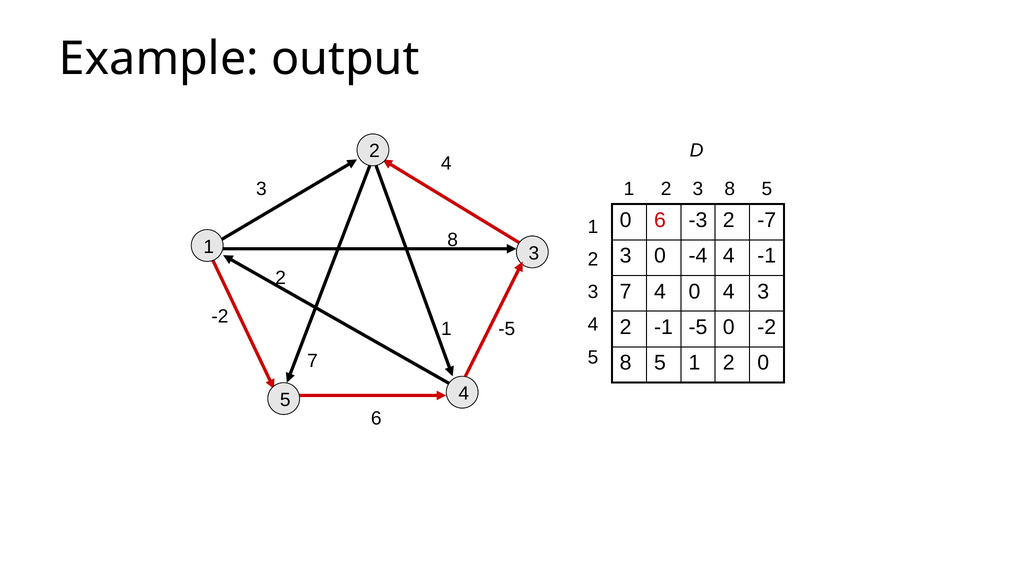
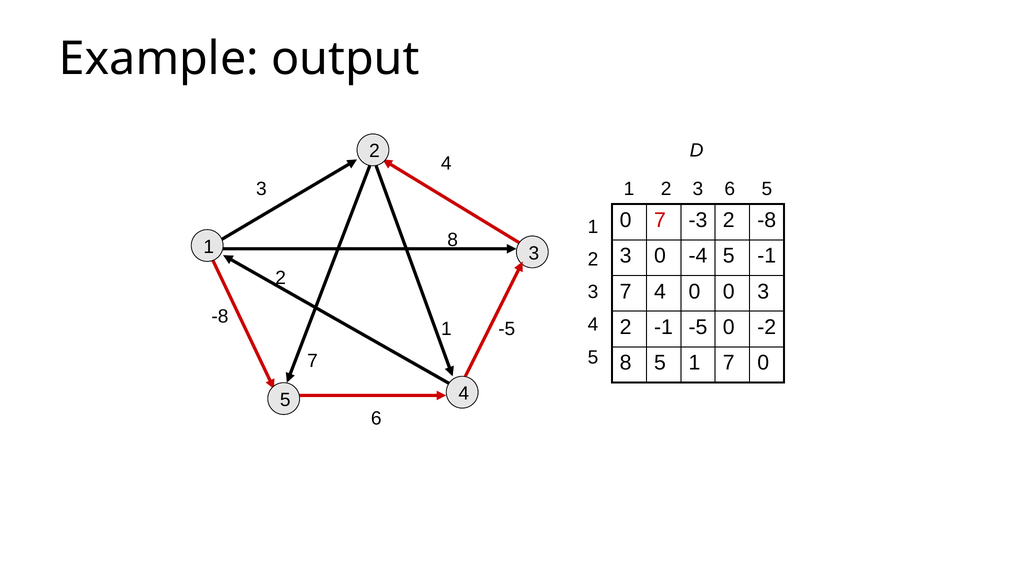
3 8: 8 -> 6 (730, 189)
0 6: 6 -> 7 (660, 220)
2 -7: -7 -> -8 (767, 220)
-4 4: 4 -> 5 (729, 256)
0 4: 4 -> 0 (729, 291)
-2: -2 -> -8 (220, 316)
2: 2 -> 7 (729, 363)
